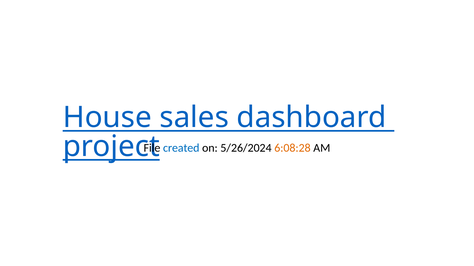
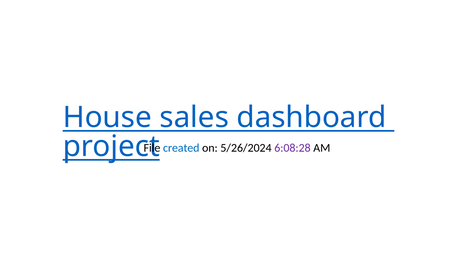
6:08:28 colour: orange -> purple (292, 148)
